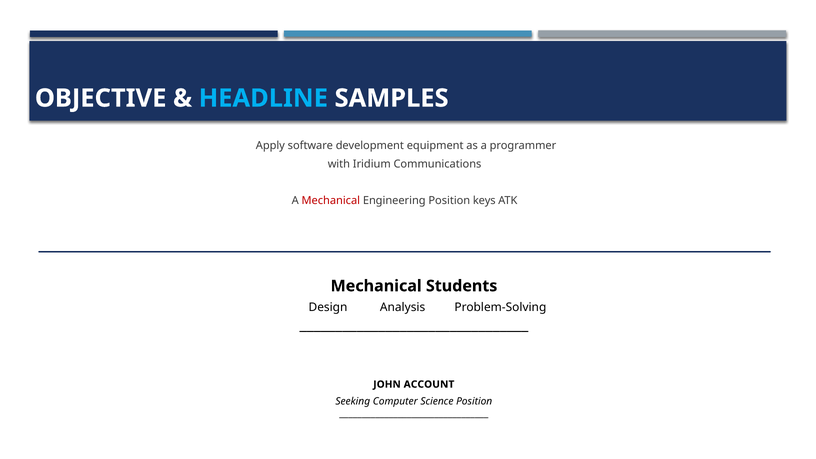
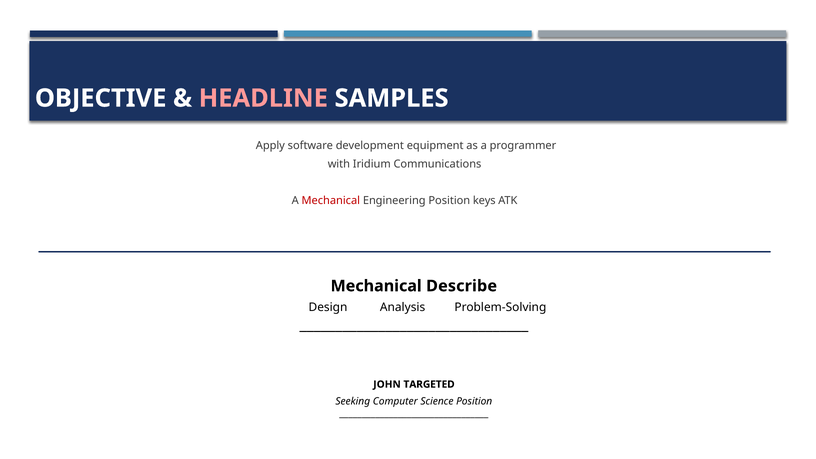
HEADLINE colour: light blue -> pink (263, 98)
Students: Students -> Describe (462, 286)
ACCOUNT: ACCOUNT -> TARGETED (429, 384)
